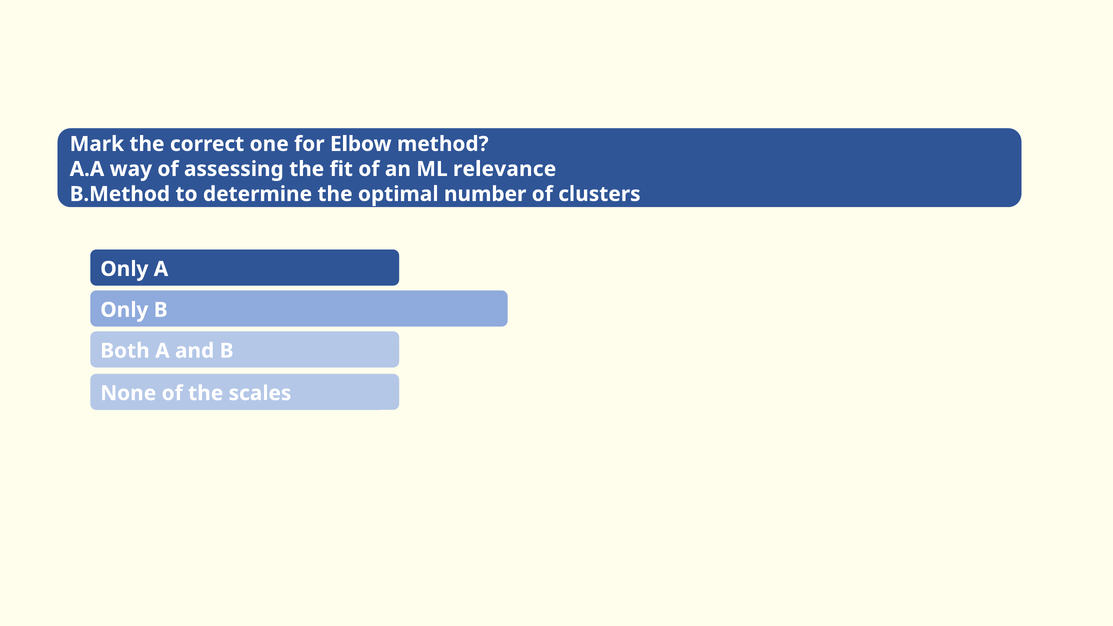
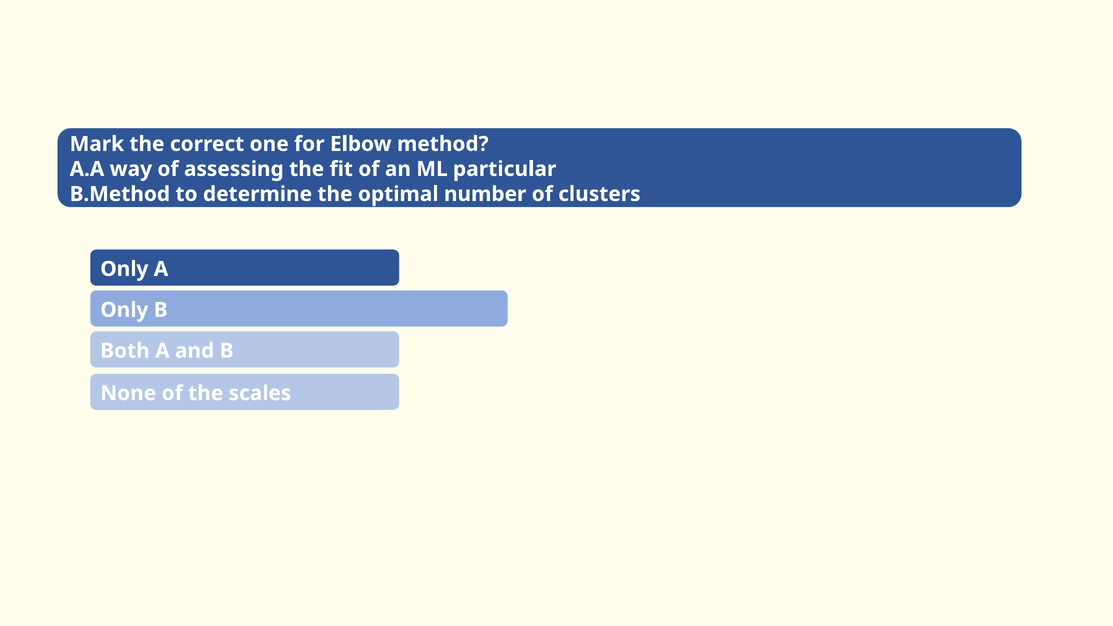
relevance: relevance -> particular (505, 169)
